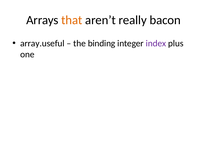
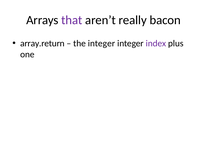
that colour: orange -> purple (72, 20)
array.useful: array.useful -> array.return (42, 43)
the binding: binding -> integer (101, 43)
